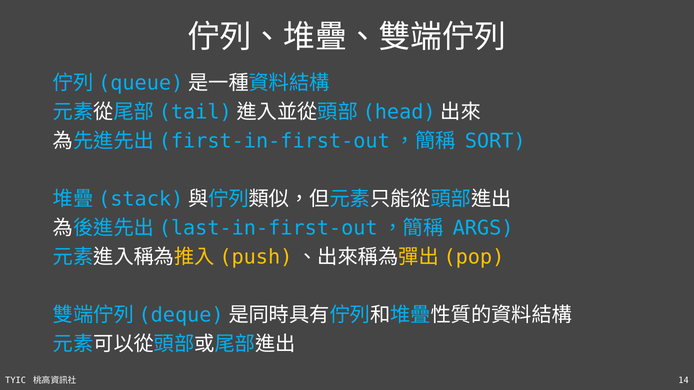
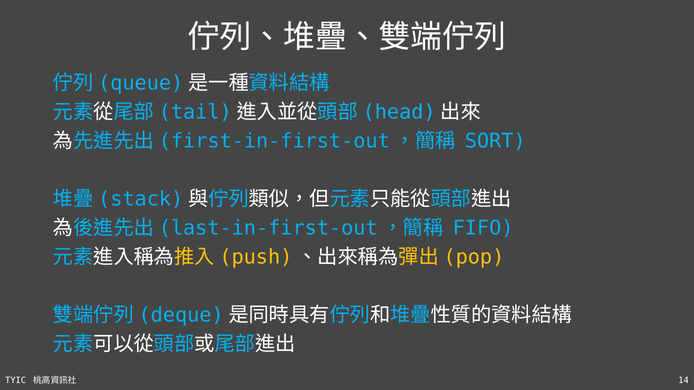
ARGS: ARGS -> FIFO (483, 228)
